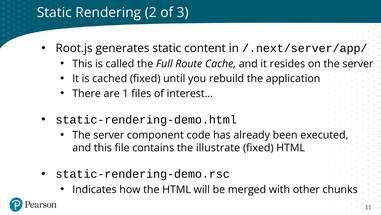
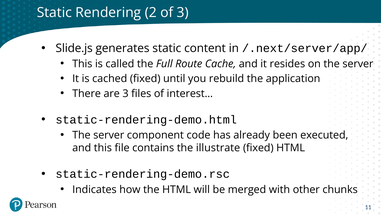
Root.js: Root.js -> Slide.js (74, 48)
are 1: 1 -> 3 (126, 93)
